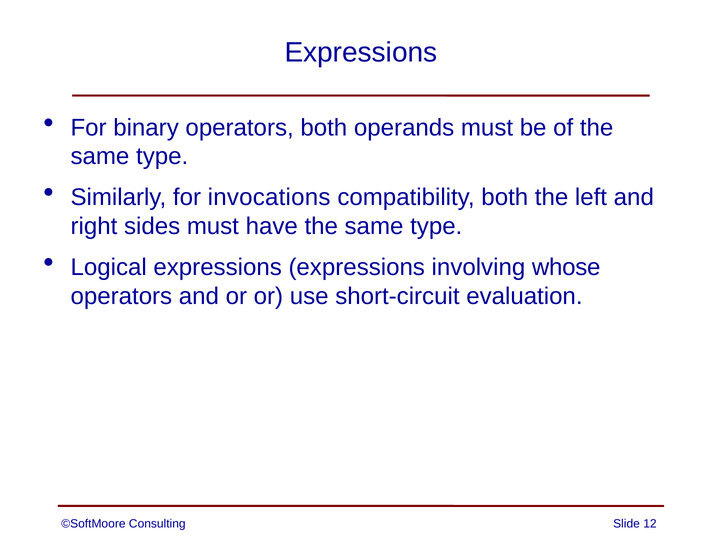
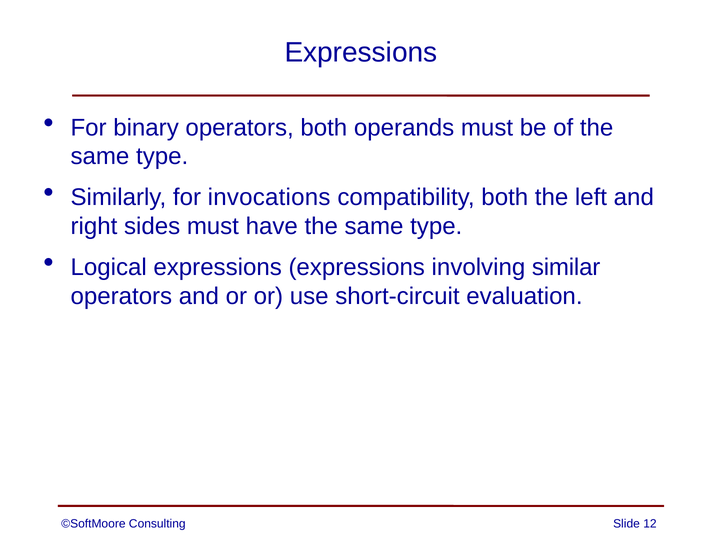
whose: whose -> similar (566, 267)
